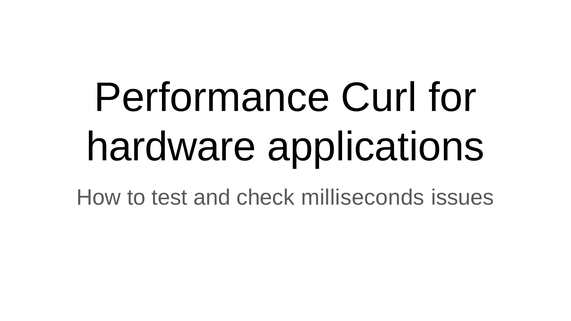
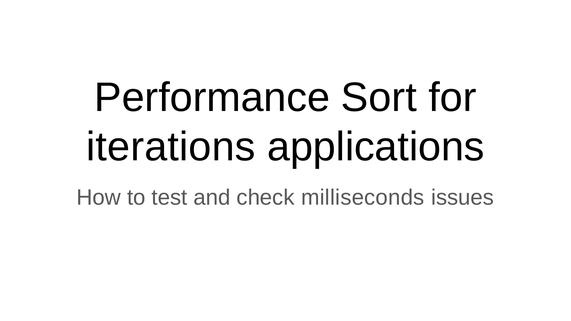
Curl: Curl -> Sort (379, 98)
hardware: hardware -> iterations (171, 147)
